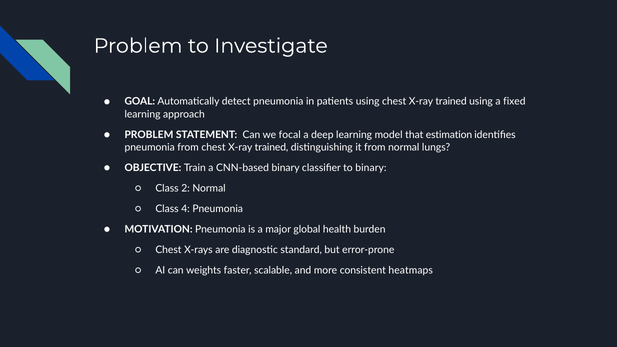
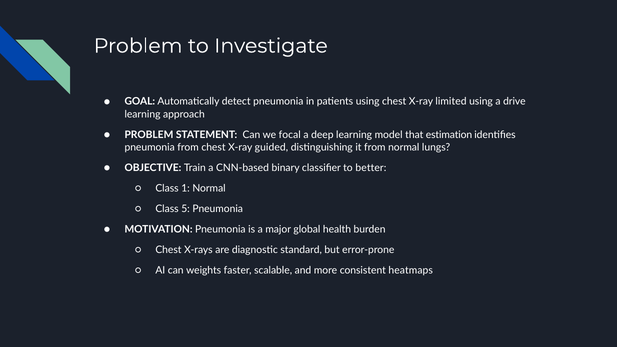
using chest X-ray trained: trained -> limited (451, 102)
fixed: fixed -> drive (514, 102)
from chest X-ray trained: trained -> guided (271, 148)
to binary: binary -> better (371, 168)
2: 2 -> 1 (186, 188)
4: 4 -> 5 (186, 209)
